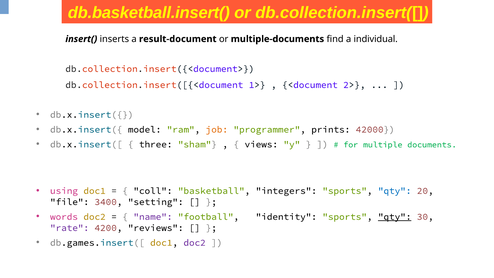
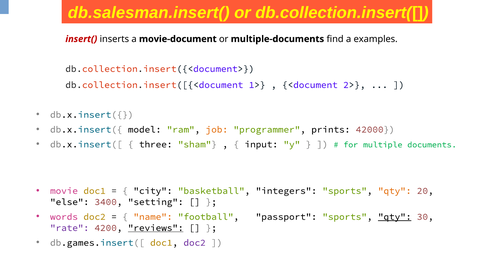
db.basketball.insert(: db.basketball.insert( -> db.salesman.insert( (149, 13)
insert( colour: black -> red (81, 39)
result-document: result-document -> movie-document (178, 39)
individual: individual -> examples (376, 39)
views: views -> input (261, 144)
using: using -> movie (64, 191)
coll: coll -> city (153, 191)
qty colour: blue -> orange (395, 191)
file: file -> else (70, 202)
name colour: purple -> orange (153, 217)
identity: identity -> passport (286, 217)
reviews underline: none -> present (156, 228)
